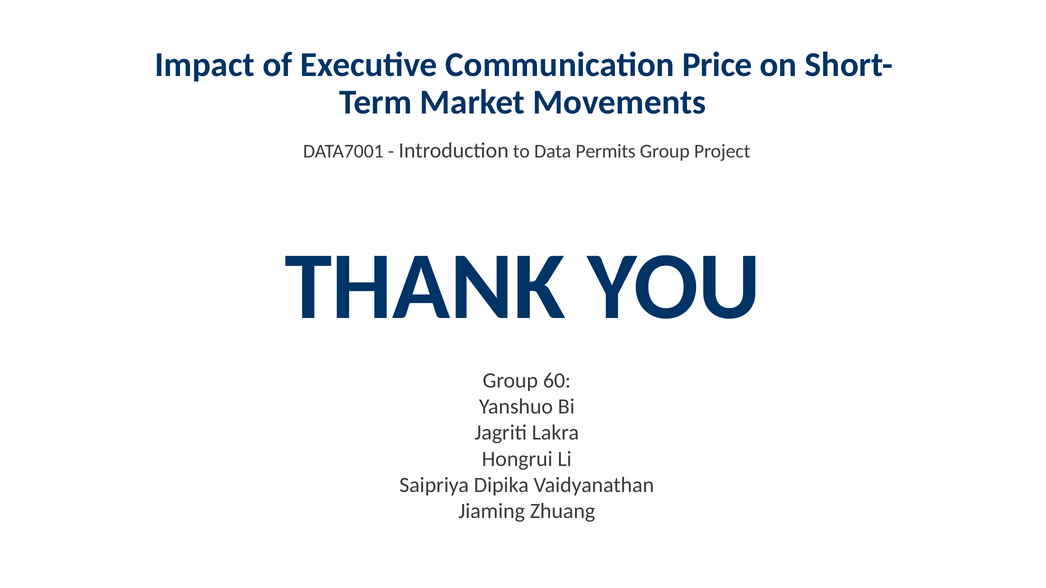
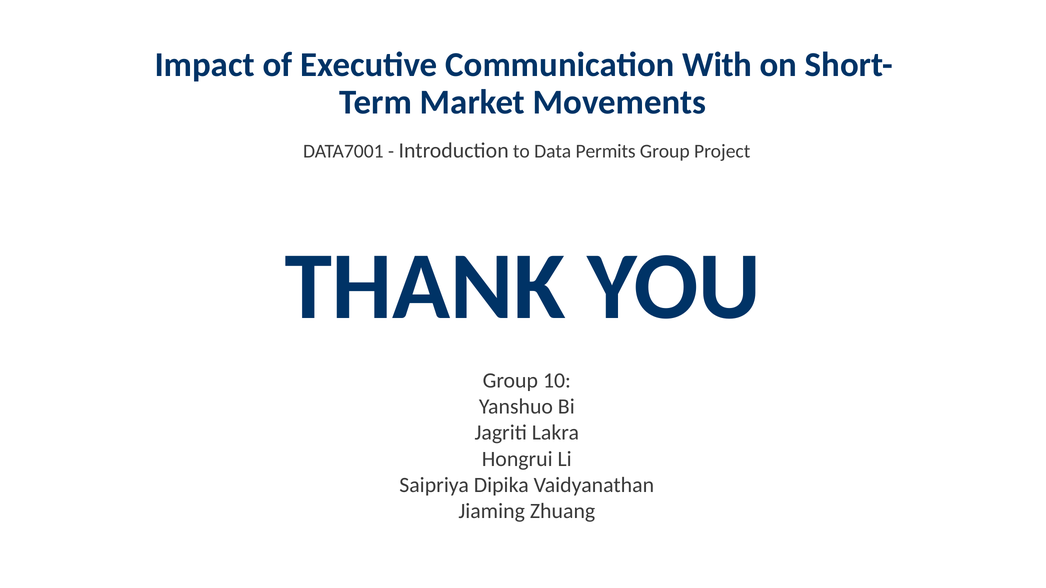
Price: Price -> With (717, 65)
60: 60 -> 10 (557, 381)
